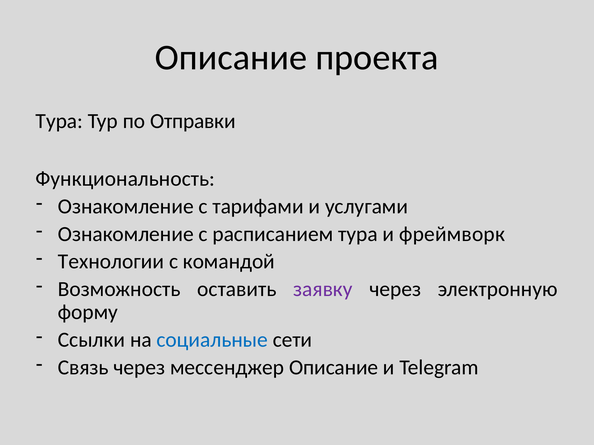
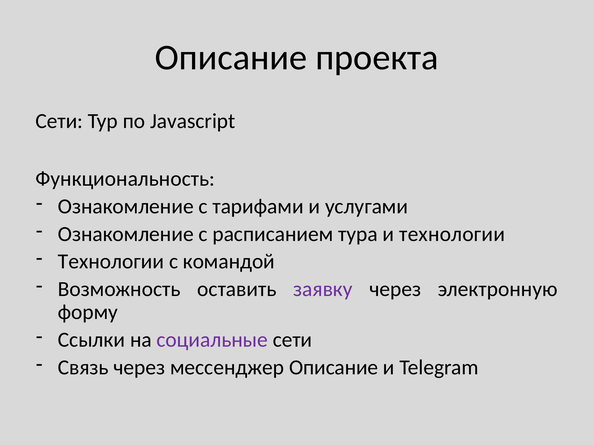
Тура: Тура -> Сети (59, 121)
Отправки: Отправки -> Javascript (193, 121)
и фреймворк: фреймворк -> технологии (452, 234)
социальные colour: blue -> purple (212, 340)
